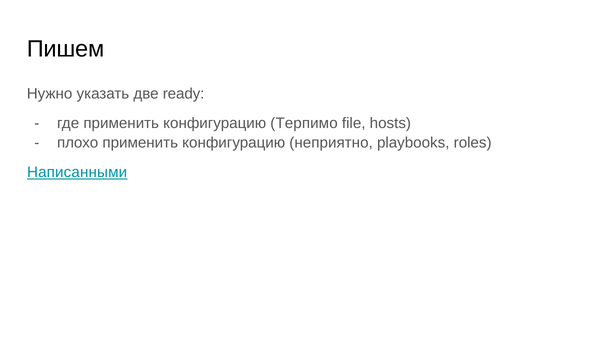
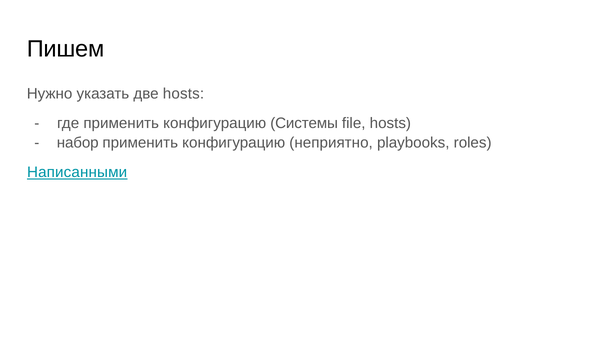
две ready: ready -> hosts (183, 94)
Терпимо: Терпимо -> Системы (304, 123)
плохо: плохо -> набор (78, 143)
